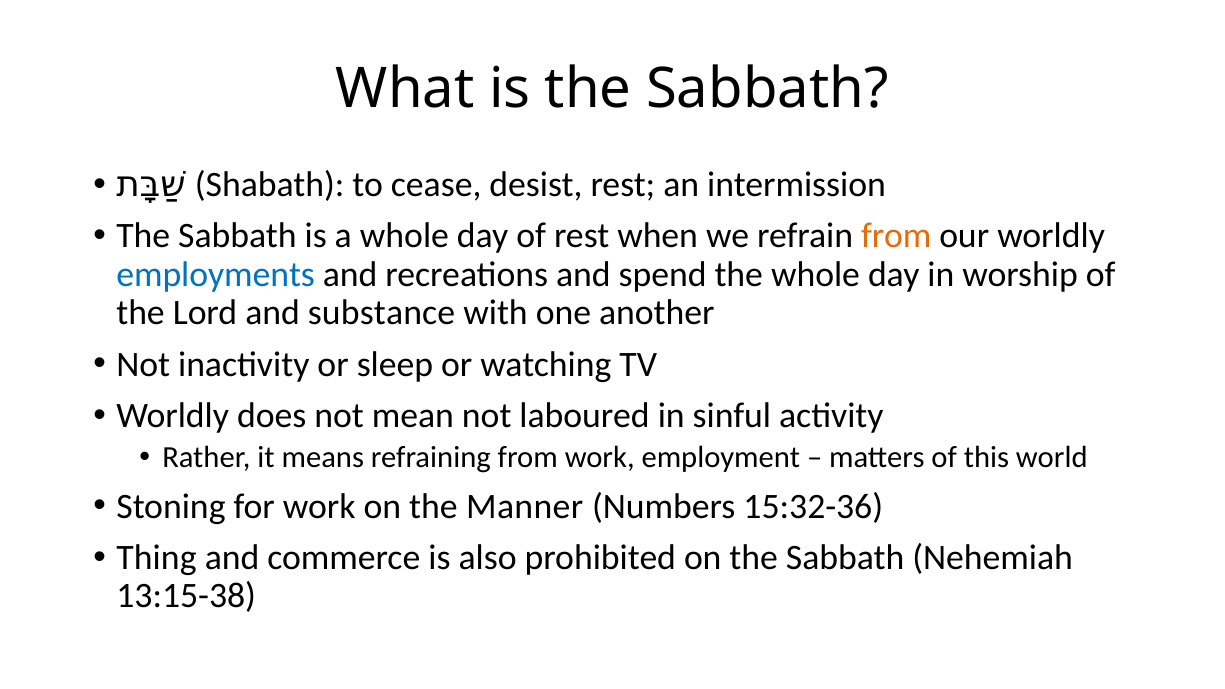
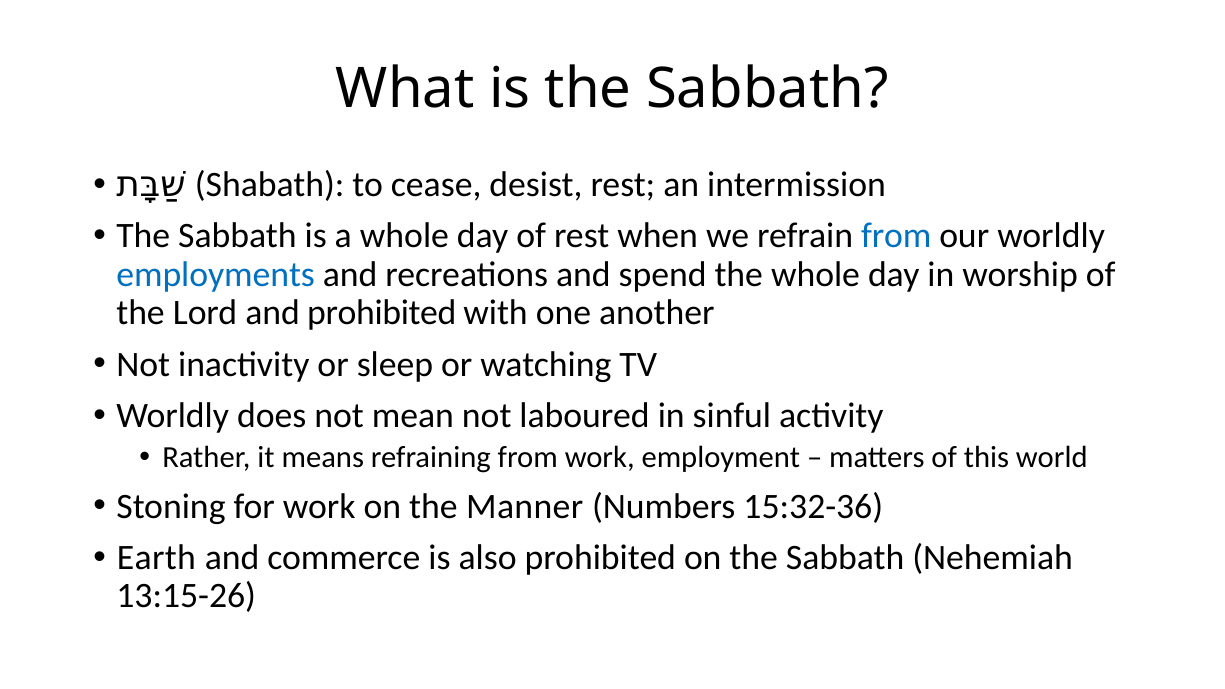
from colour: orange -> blue (896, 236)
and substance: substance -> prohibited (382, 313)
Thing: Thing -> Earth (156, 558)
13:15-38: 13:15-38 -> 13:15-26 (186, 596)
